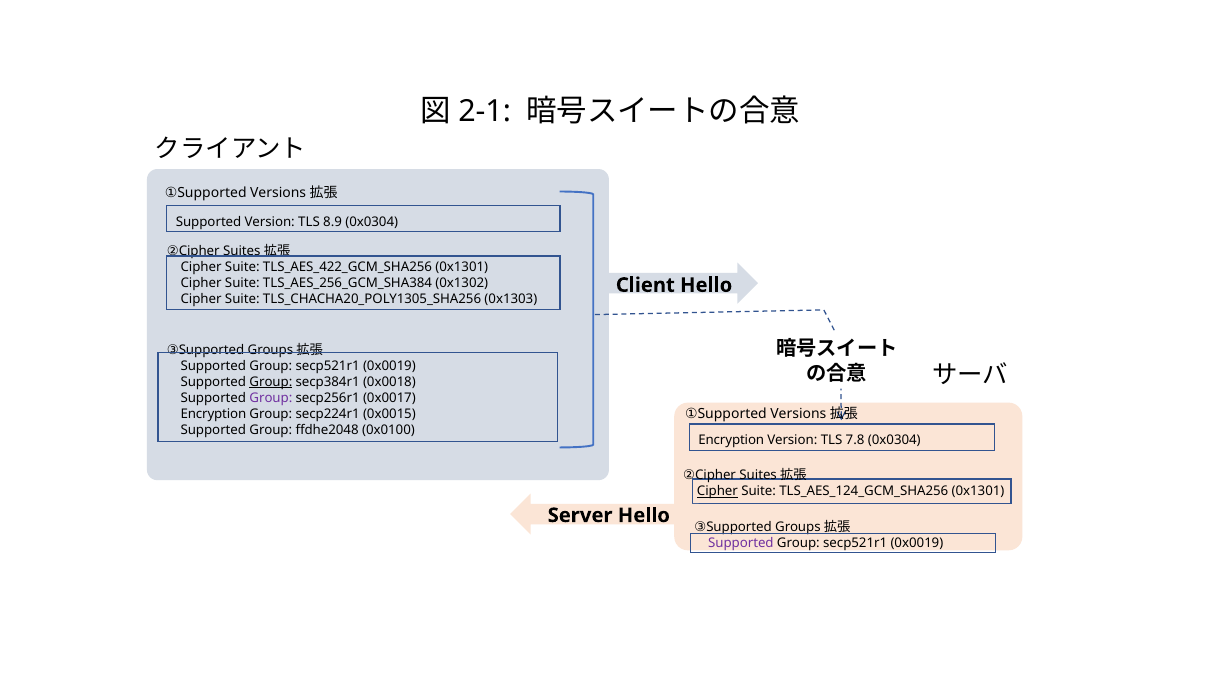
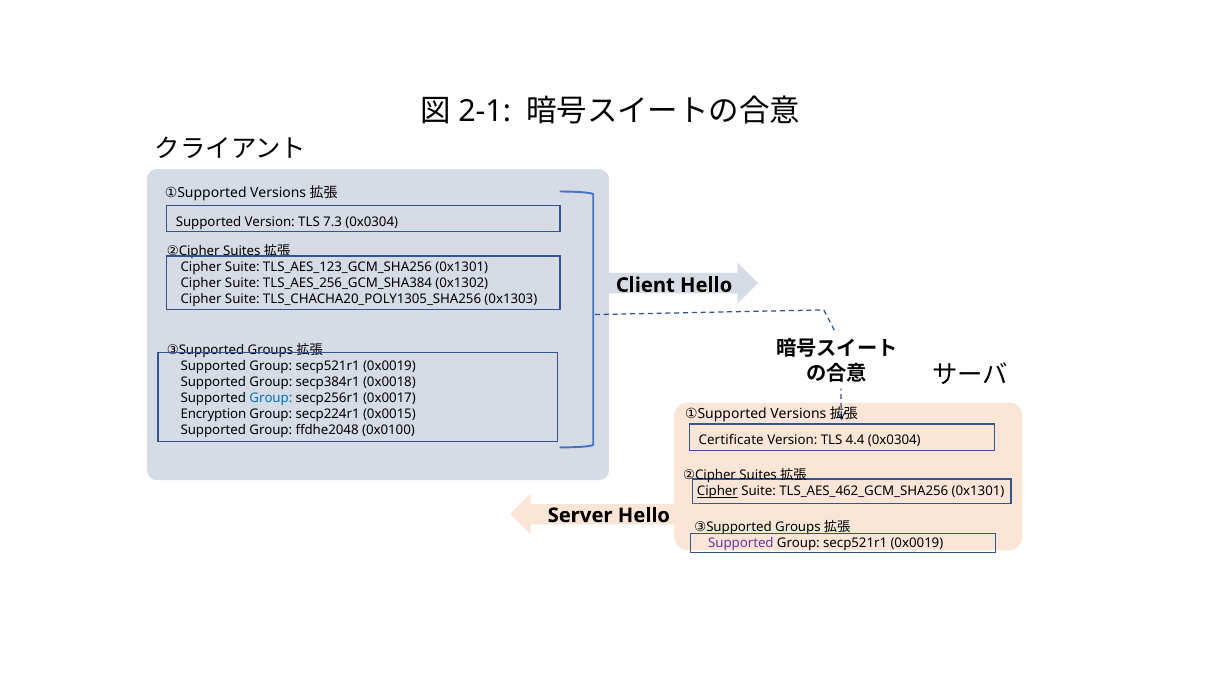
8.9: 8.9 -> 7.3 (333, 222)
TLS_AES_422_GCM_SHA256: TLS_AES_422_GCM_SHA256 -> TLS_AES_123_GCM_SHA256 (347, 267)
Group underline: present -> none (271, 382)
Group colour: purple -> blue (271, 398)
Encryption: Encryption -> Certificate (731, 441)
7.8: 7.8 -> 4.4 (855, 441)
TLS_AES_124_GCM_SHA256: TLS_AES_124_GCM_SHA256 -> TLS_AES_462_GCM_SHA256 (864, 491)
